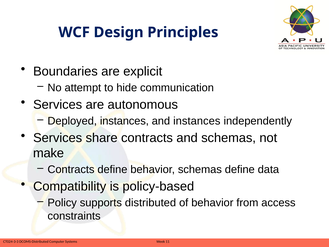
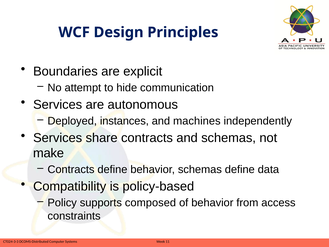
and instances: instances -> machines (197, 121)
distributed: distributed -> composed (150, 203)
